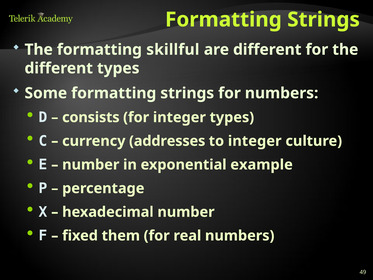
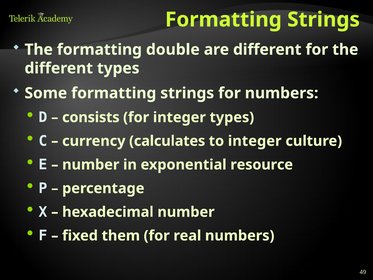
skillful: skillful -> double (173, 50)
addresses: addresses -> calculates (167, 141)
example: example -> resource (262, 165)
